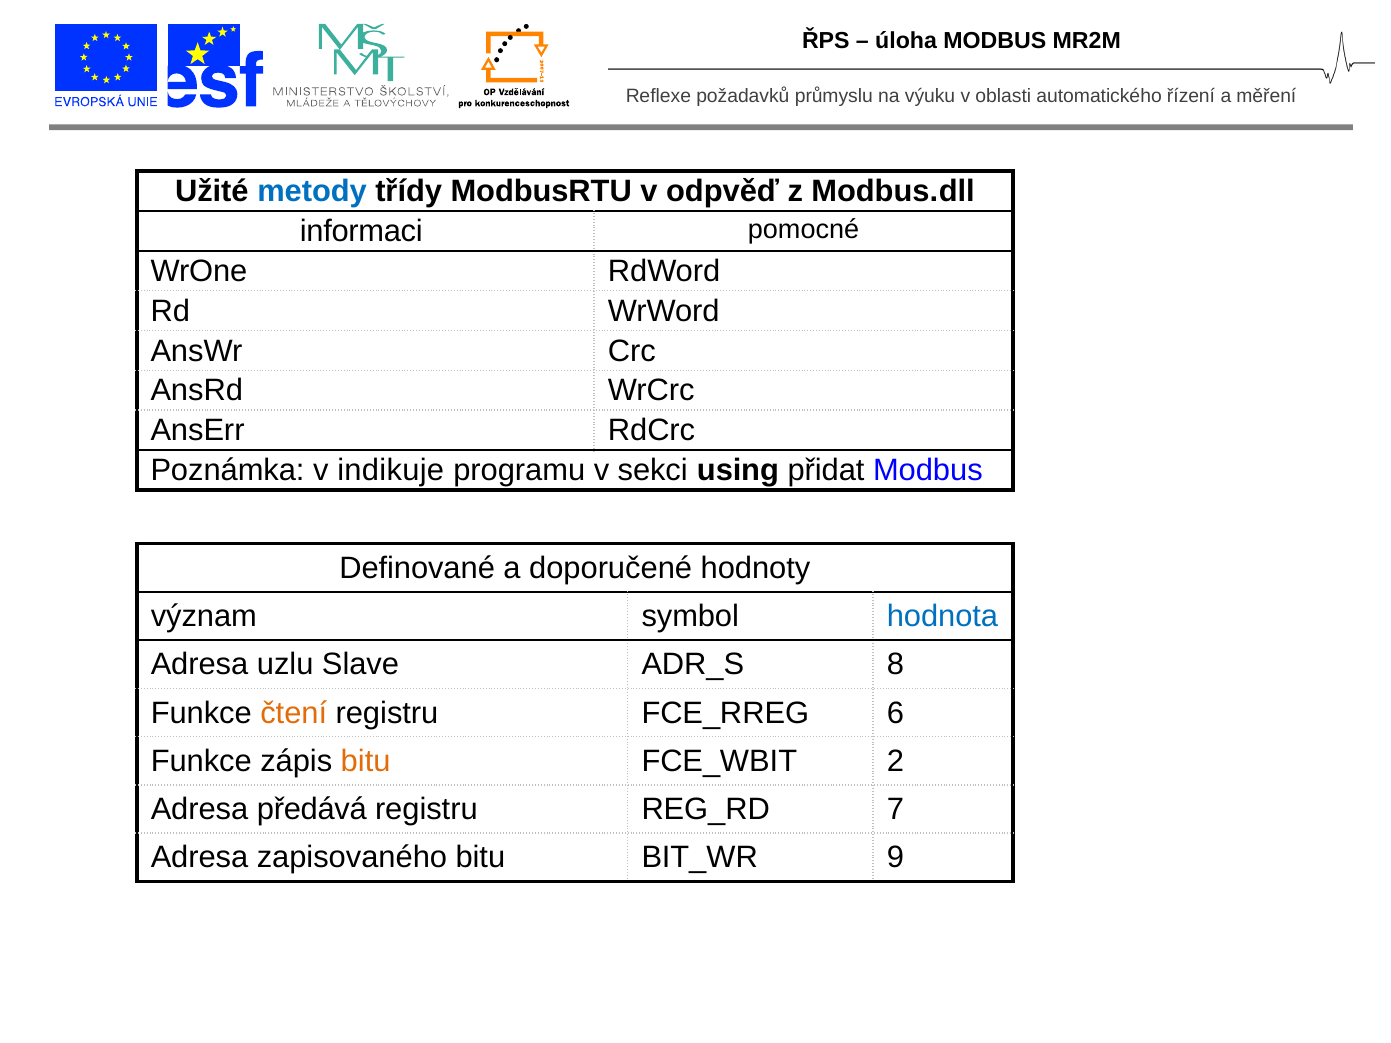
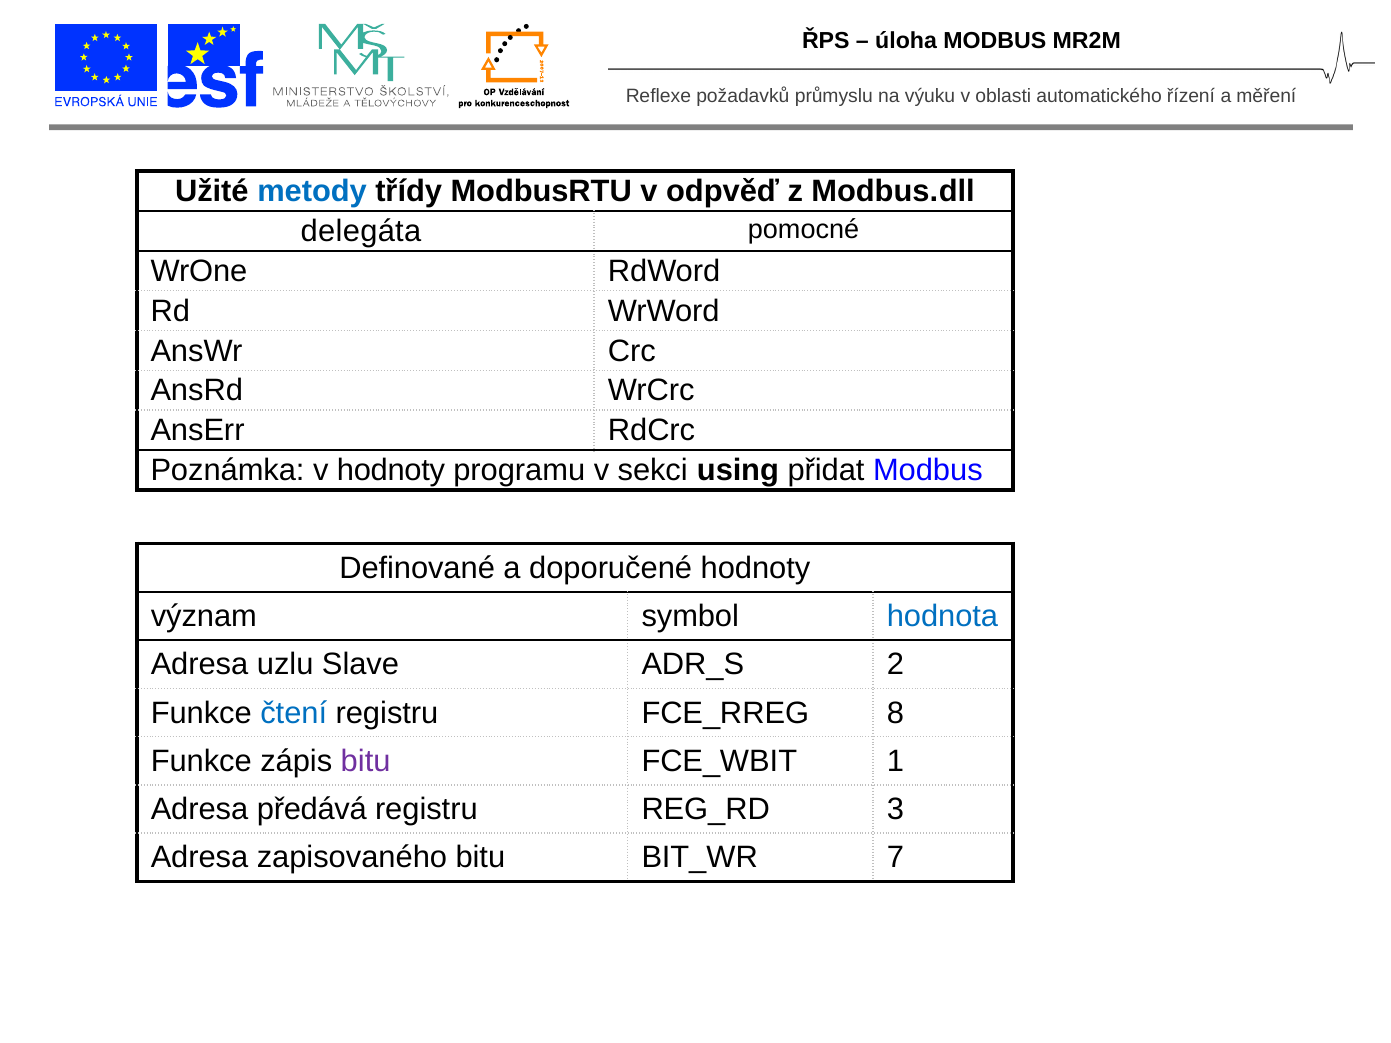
informaci: informaci -> delegáta (361, 231)
v indikuje: indikuje -> hodnoty (391, 471)
8: 8 -> 2 (895, 665)
čtení colour: orange -> blue (294, 713)
6: 6 -> 8 (895, 713)
bitu colour: orange -> purple (366, 761)
2: 2 -> 1 (895, 761)
7: 7 -> 3 (895, 810)
9: 9 -> 7 (895, 858)
